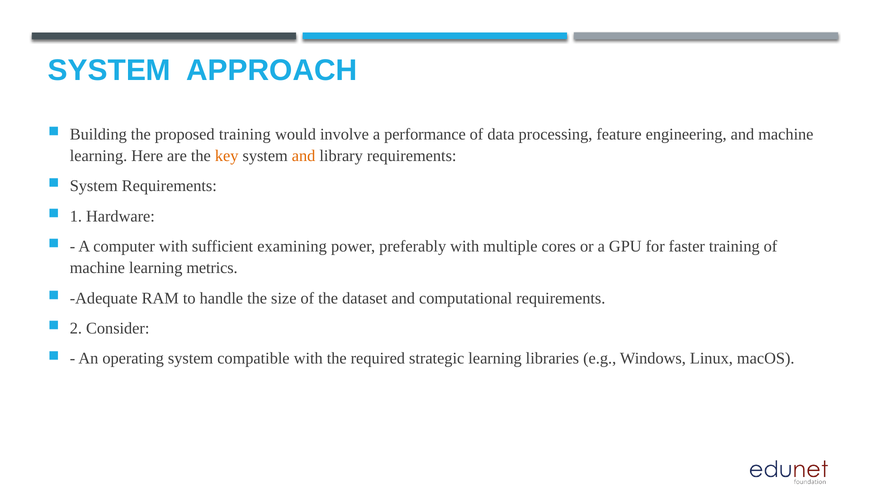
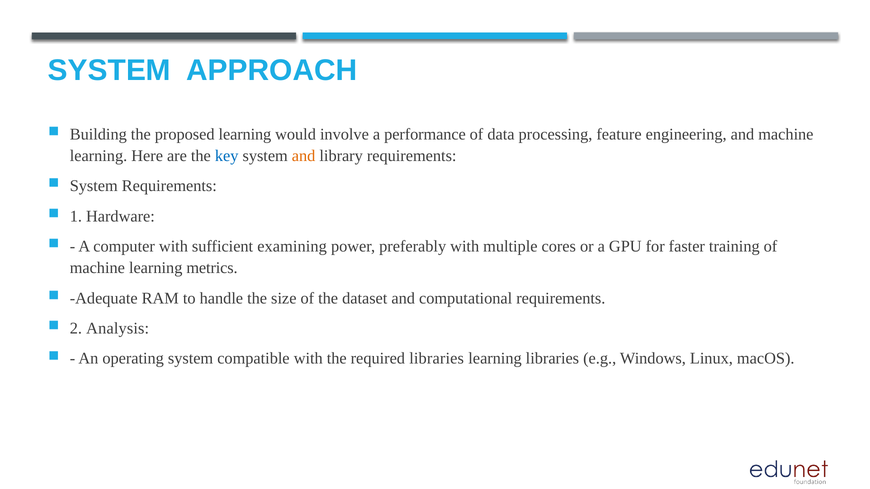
proposed training: training -> learning (245, 134)
key colour: orange -> blue (227, 156)
Consider: Consider -> Analysis (118, 329)
required strategic: strategic -> libraries (437, 359)
